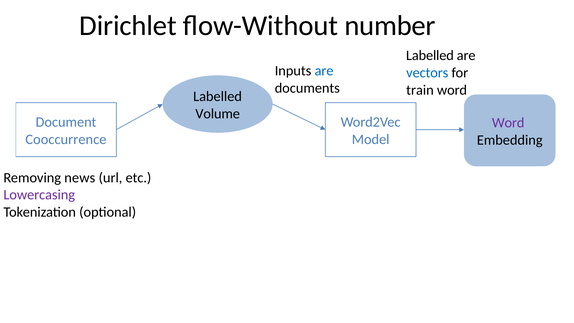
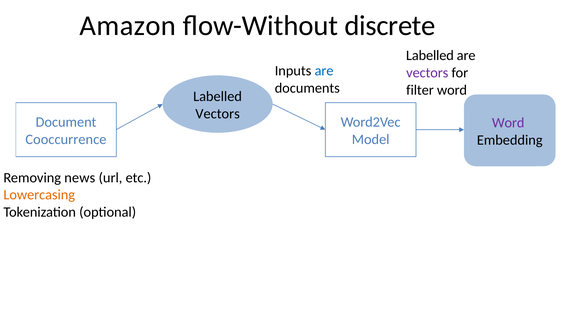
Dirichlet: Dirichlet -> Amazon (128, 26)
number: number -> discrete (390, 26)
vectors colour: blue -> purple (427, 73)
train: train -> filter (420, 90)
Volume: Volume -> Vectors (218, 114)
Lowercasing colour: purple -> orange (39, 195)
